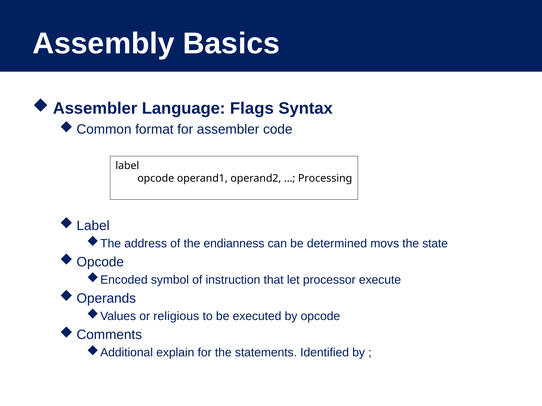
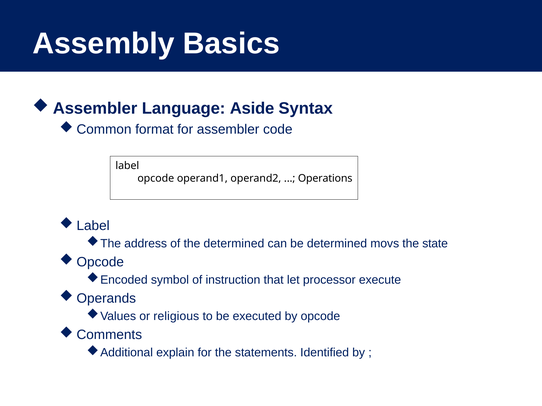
Flags: Flags -> Aside (252, 109)
Processing: Processing -> Operations (325, 179)
the endianness: endianness -> determined (234, 244)
